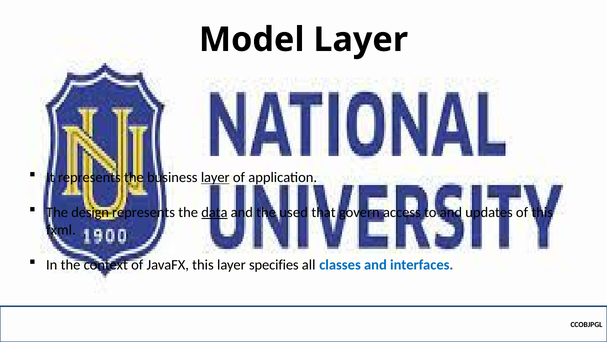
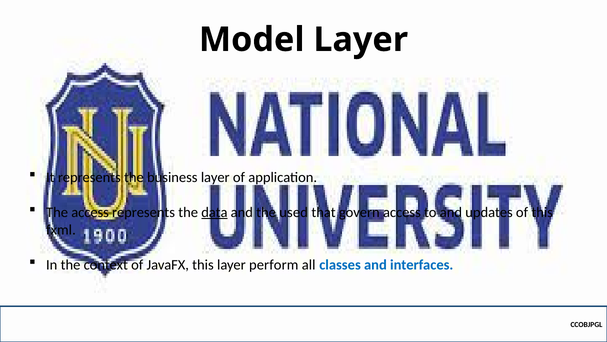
layer underline: present -> none (215, 177)
The design: design -> access (90, 212)
specifies: specifies -> perform (274, 264)
